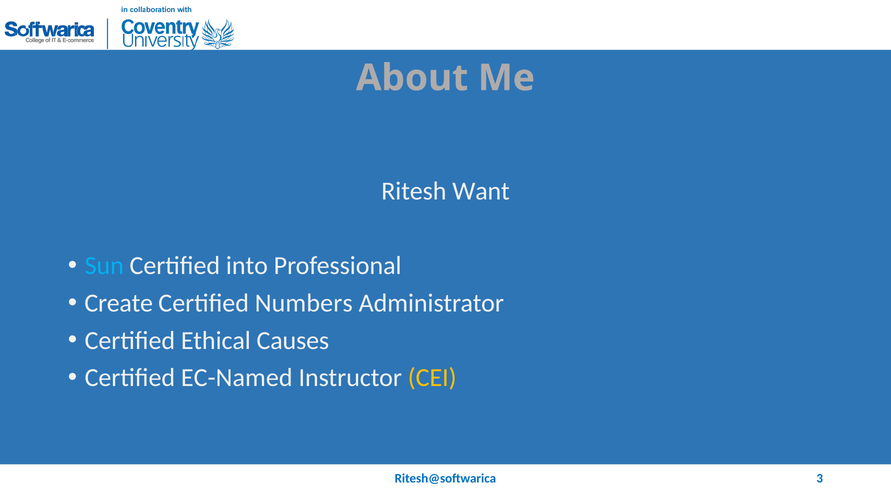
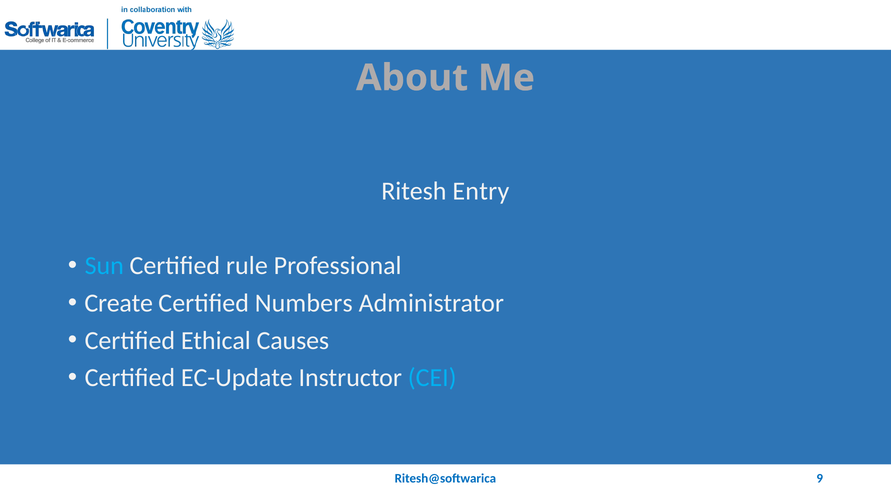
Want: Want -> Entry (481, 191)
into: into -> rule (247, 266)
EC-Named: EC-Named -> EC-Update (237, 378)
CEI colour: yellow -> light blue (432, 378)
3: 3 -> 9 (820, 479)
